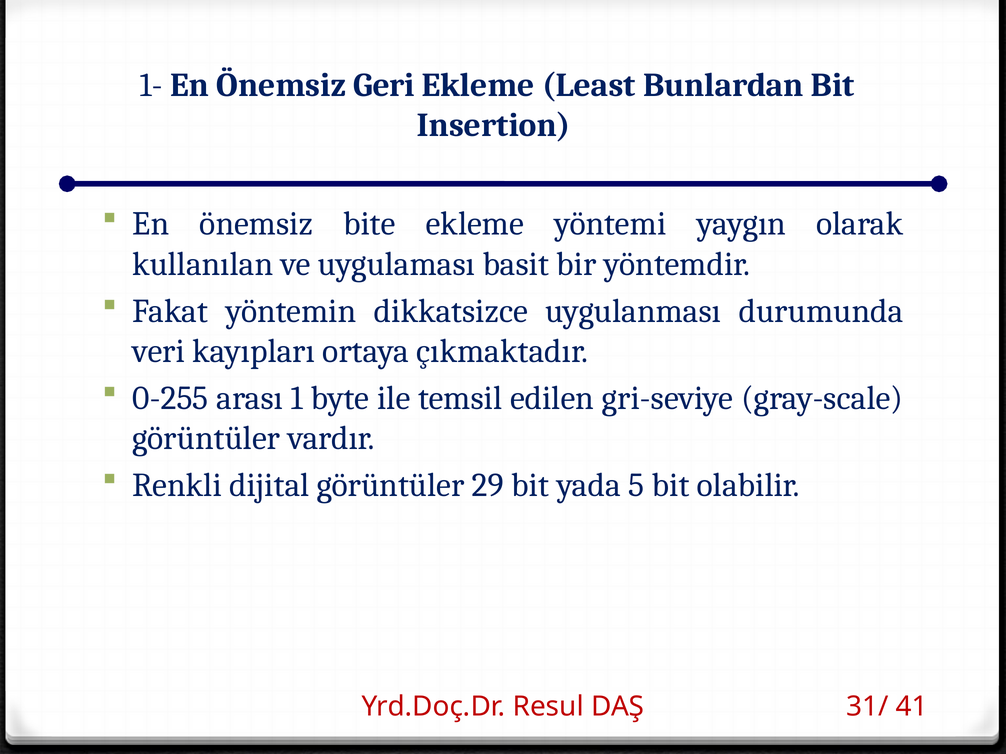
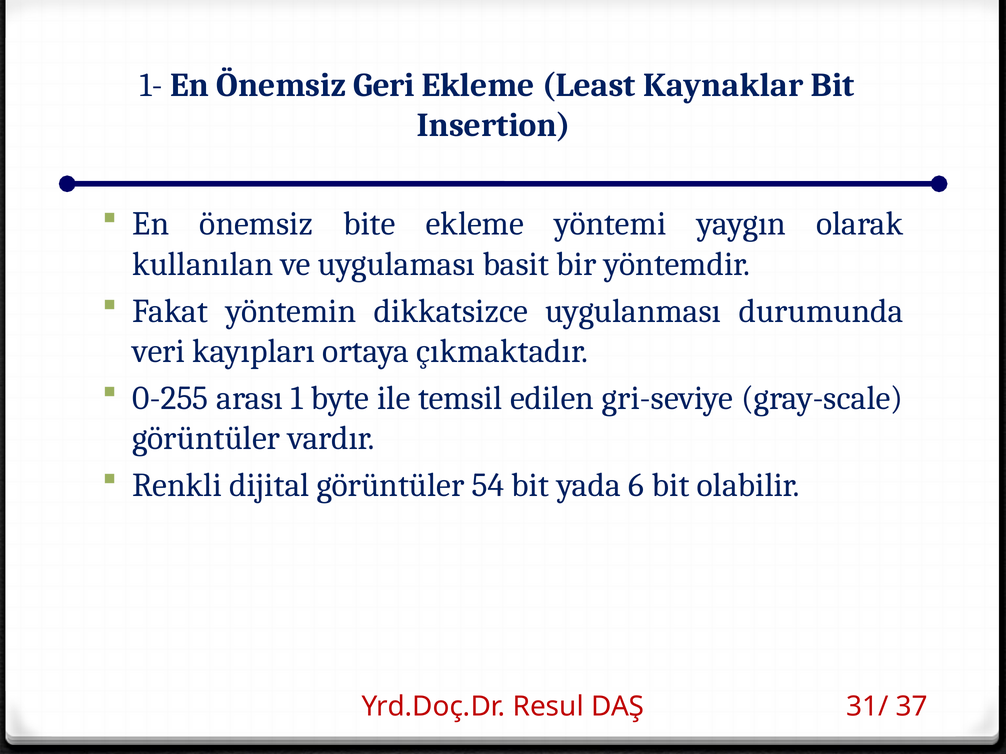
Bunlardan: Bunlardan -> Kaynaklar (723, 85)
29: 29 -> 54 (488, 486)
5: 5 -> 6 (636, 486)
41: 41 -> 37 (912, 707)
